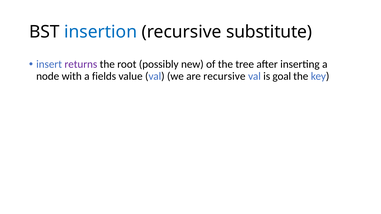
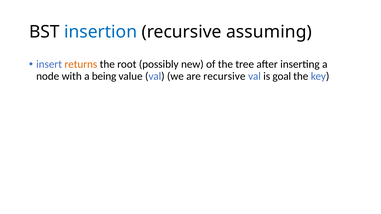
substitute: substitute -> assuming (269, 32)
returns colour: purple -> orange (81, 64)
fields: fields -> being (104, 76)
